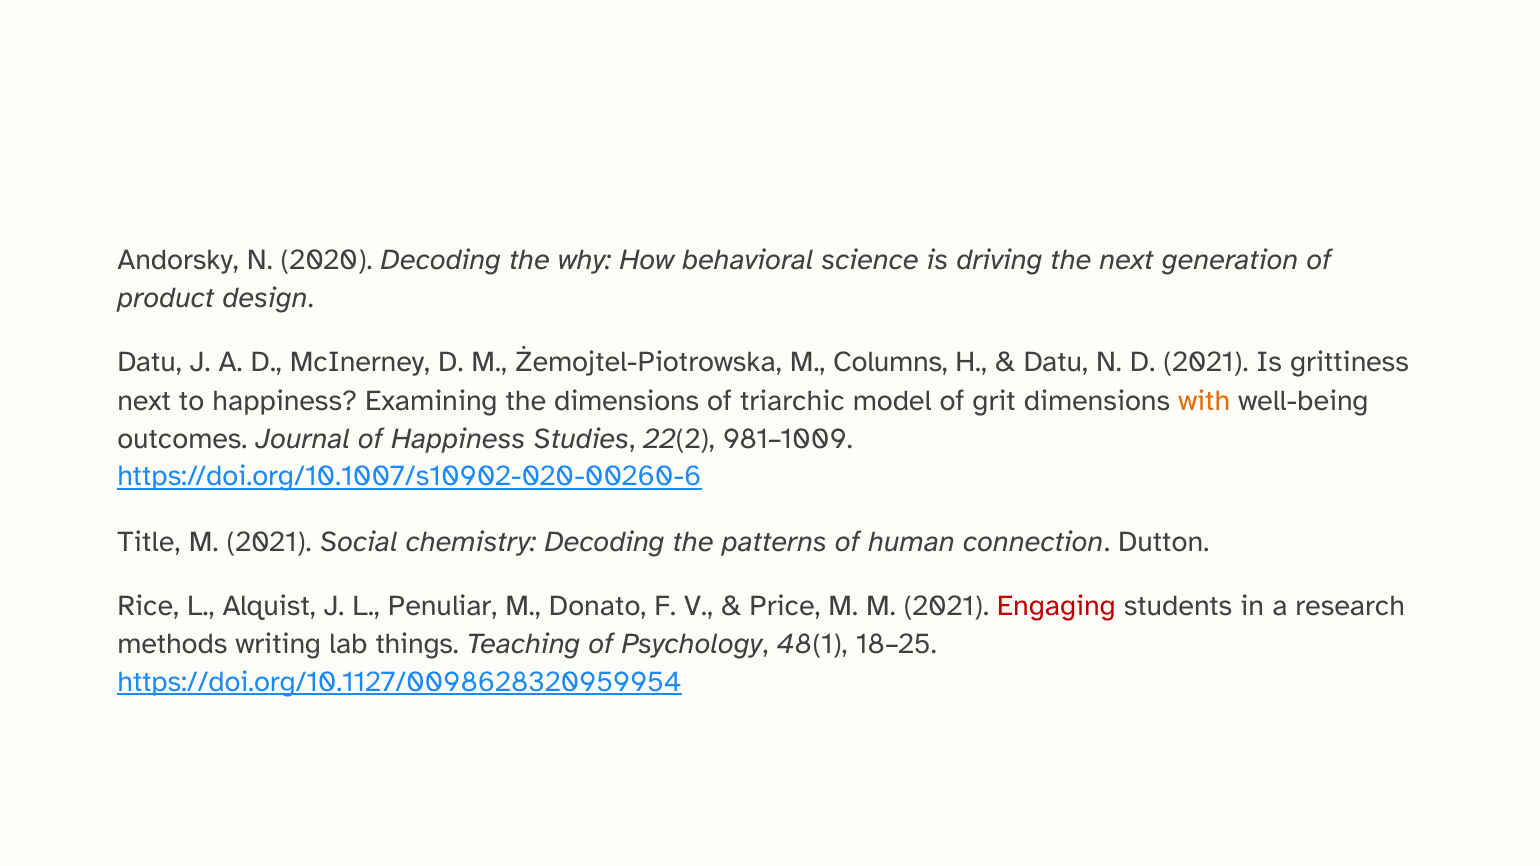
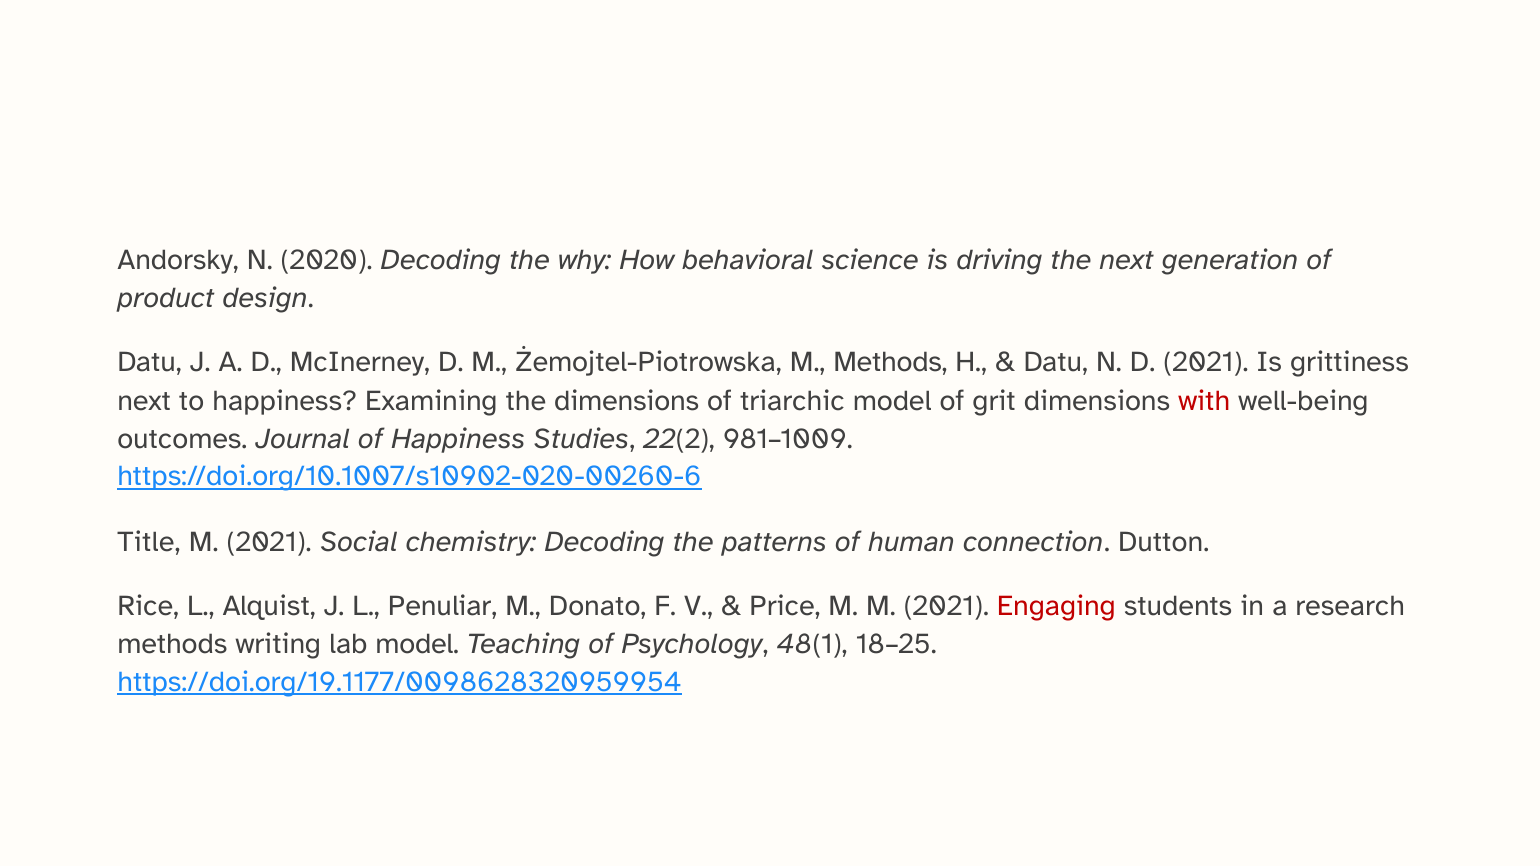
M Columns: Columns -> Methods (890, 362)
with colour: orange -> red (1204, 401)
lab things: things -> model (417, 645)
https://doi.org/10.1127/0098628320959954: https://doi.org/10.1127/0098628320959954 -> https://doi.org/19.1177/0098628320959954 (400, 682)
